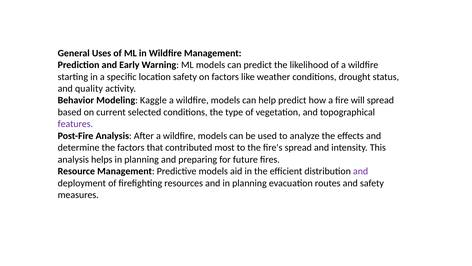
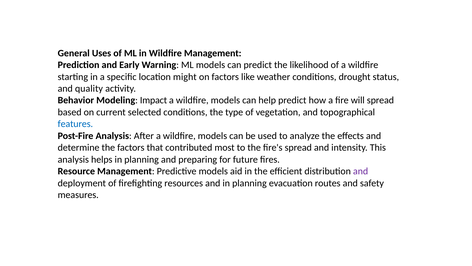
location safety: safety -> might (185, 77)
Kaggle: Kaggle -> Impact (153, 100)
features colour: purple -> blue (75, 124)
